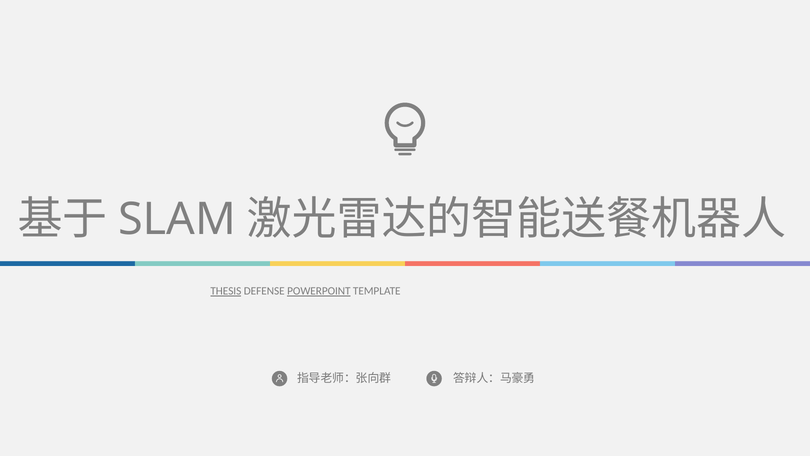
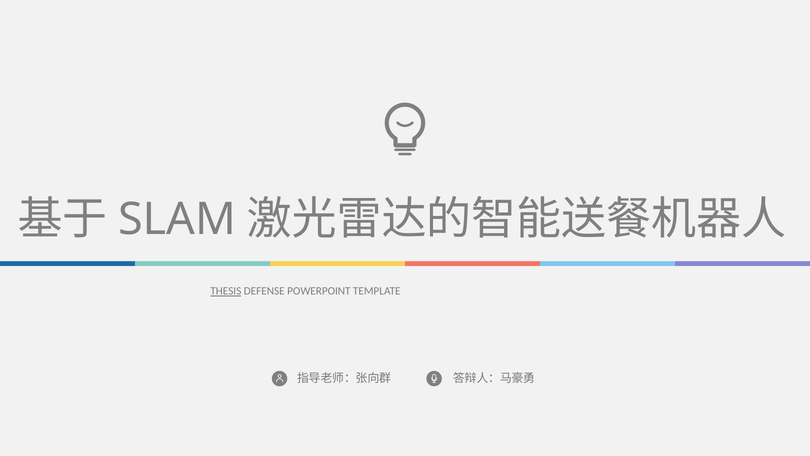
POWERPOINT underline: present -> none (319, 291)
